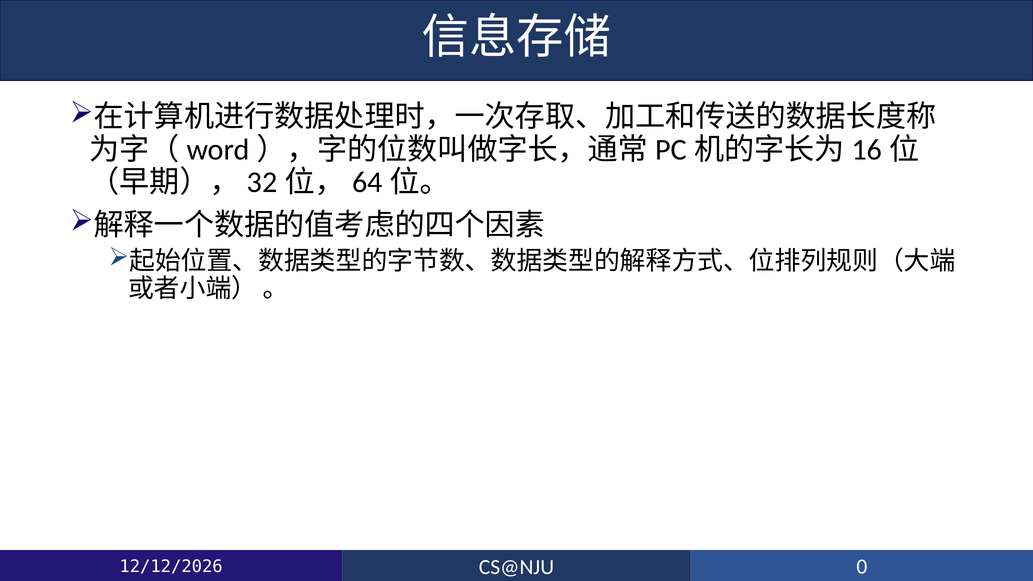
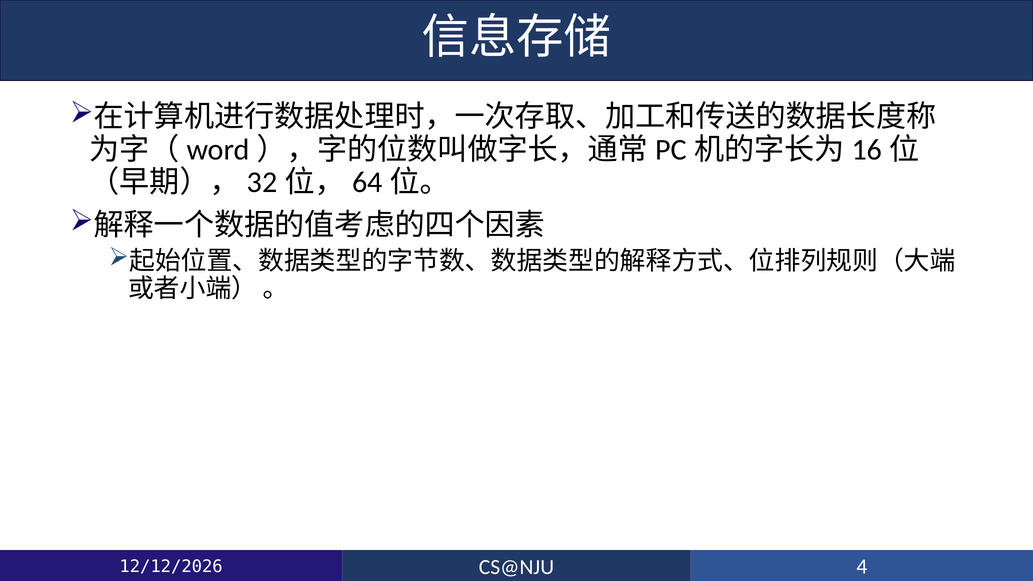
0: 0 -> 4 (862, 567)
